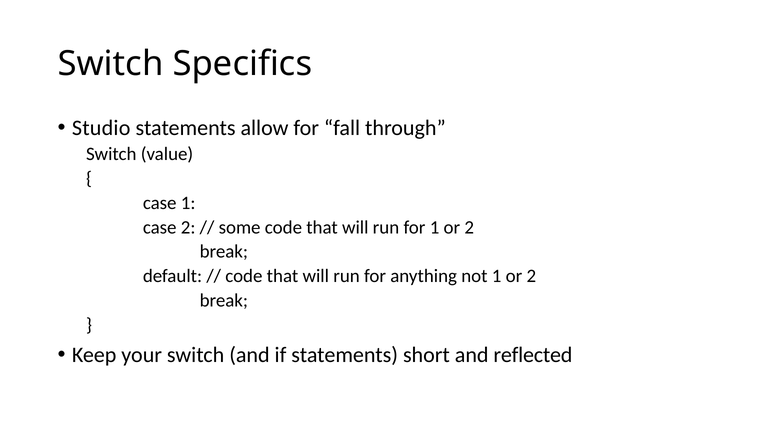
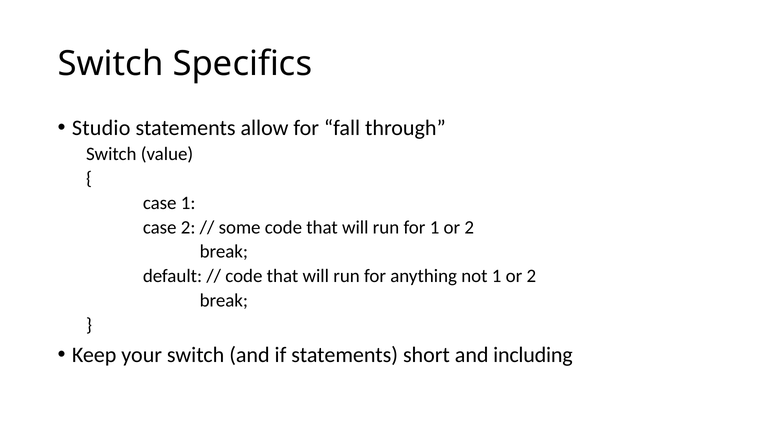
reflected: reflected -> including (533, 355)
